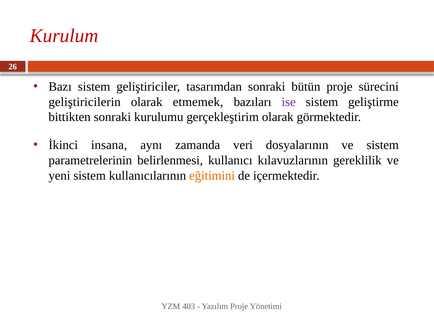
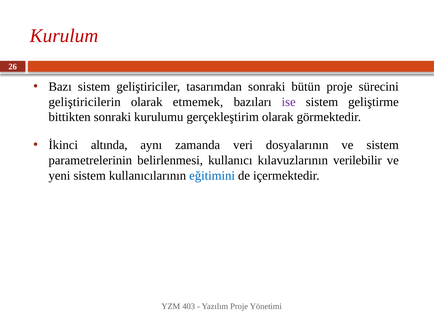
insana: insana -> altında (109, 145)
gereklilik: gereklilik -> verilebilir (357, 160)
eğitimini colour: orange -> blue (212, 175)
